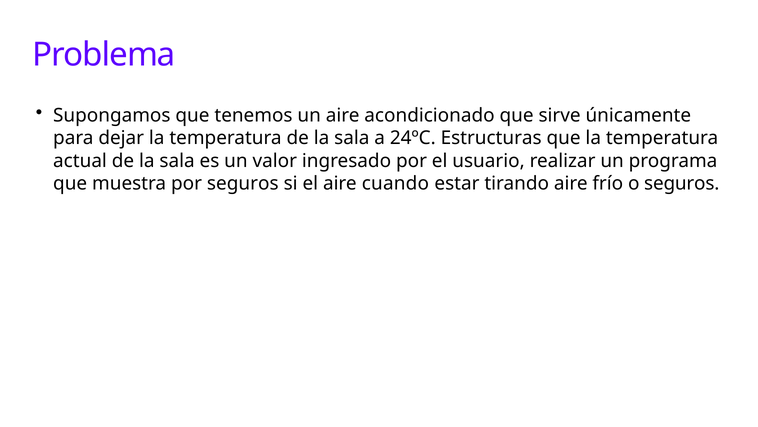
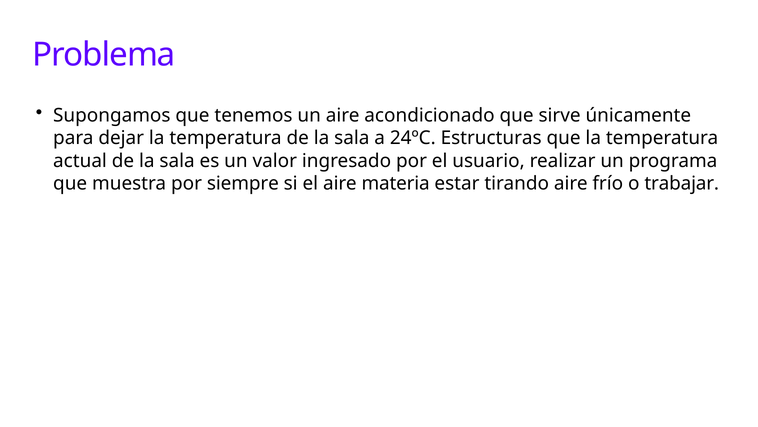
por seguros: seguros -> siempre (243, 183)
cuando: cuando -> materia (396, 183)
o seguros: seguros -> trabajar (682, 183)
